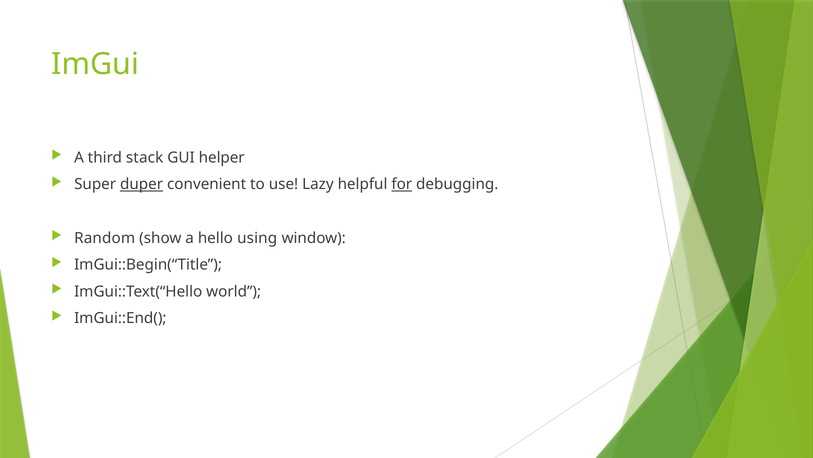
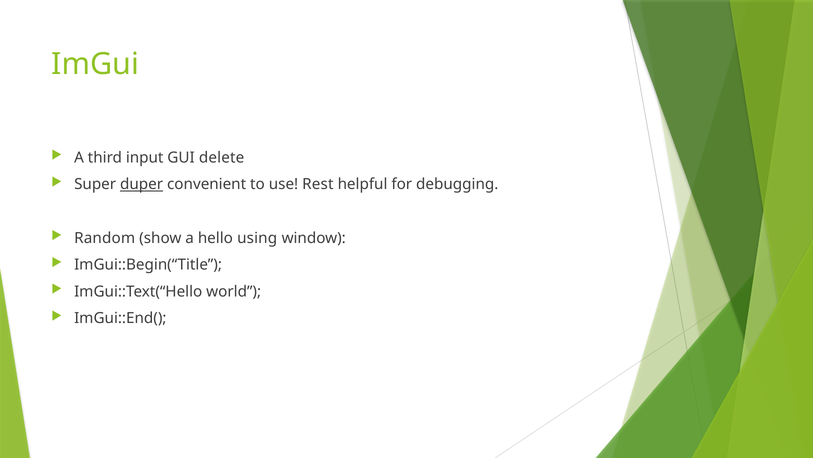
stack: stack -> input (145, 157)
helper: helper -> delete (222, 157)
Lazy: Lazy -> Rest (318, 184)
for underline: present -> none (402, 184)
